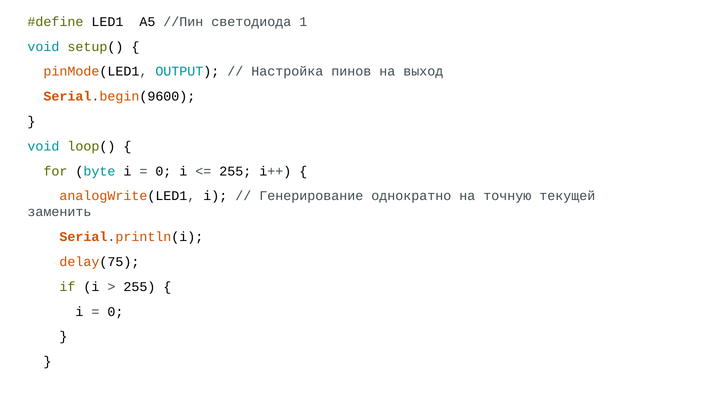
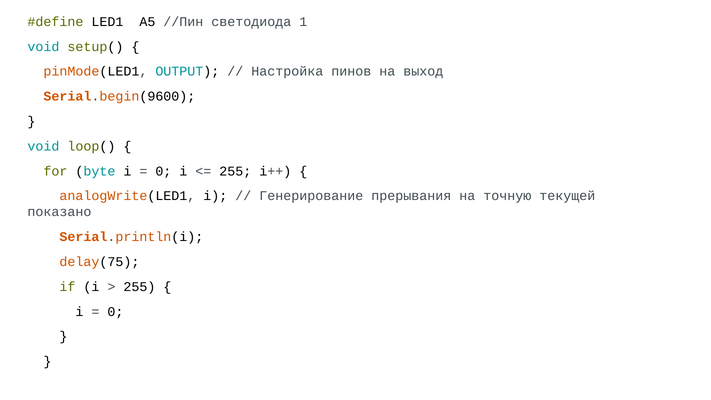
однократно: однократно -> прерывания (411, 196)
заменить: заменить -> показано (59, 212)
